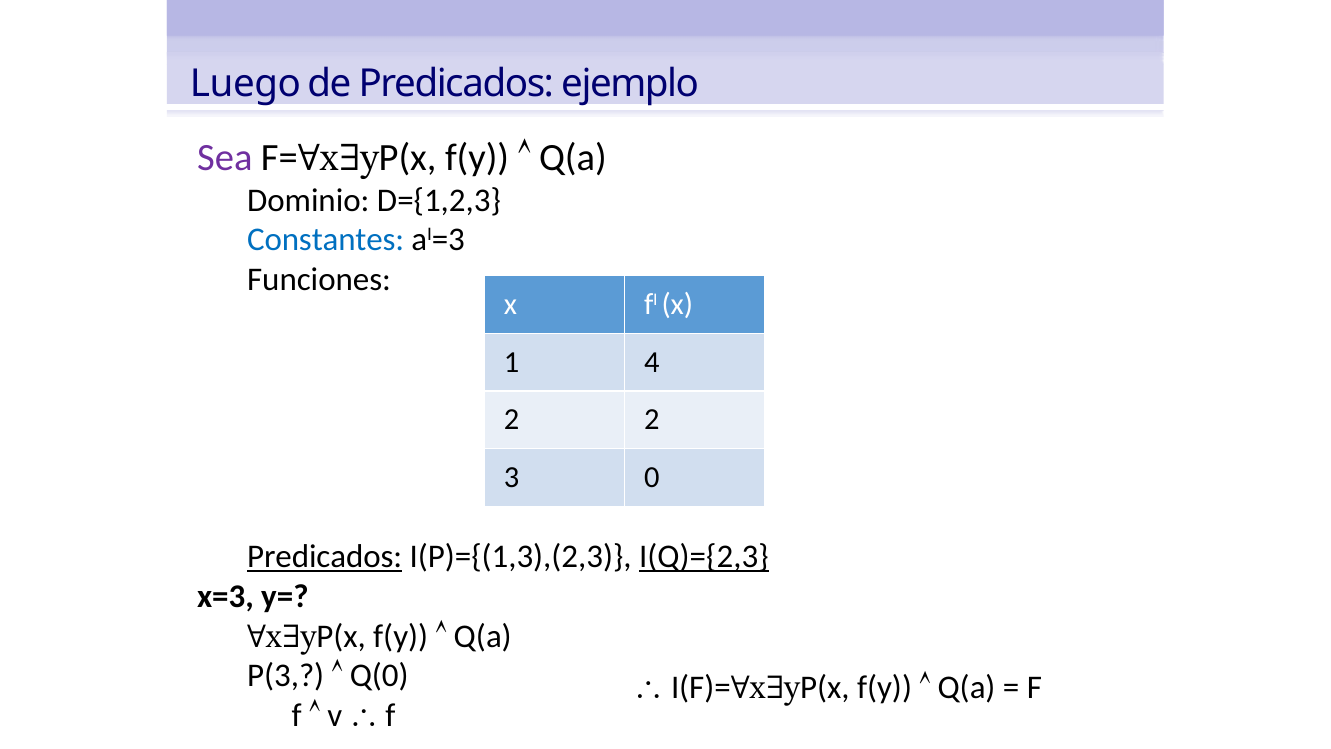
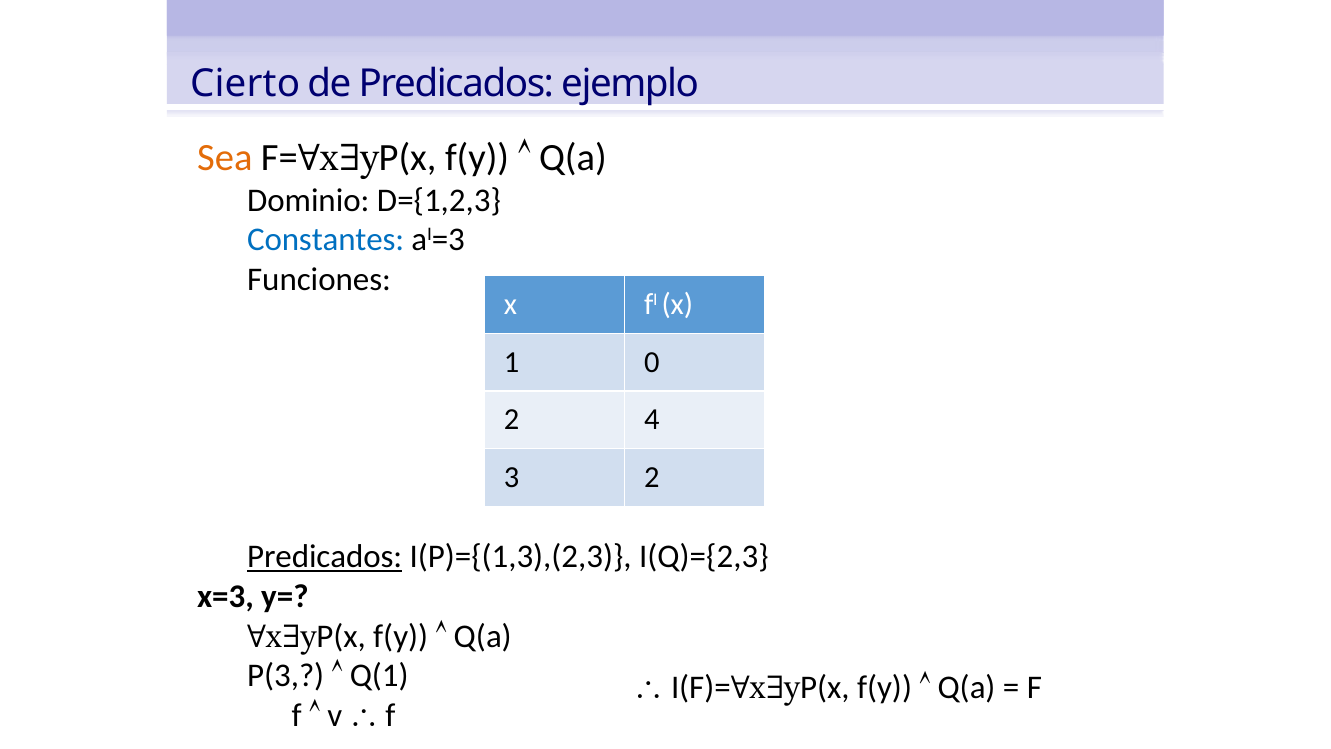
Luego: Luego -> Cierto (245, 83)
Sea colour: purple -> orange (225, 158)
4: 4 -> 0 (652, 362)
2 2: 2 -> 4 (652, 420)
3 0: 0 -> 2 (652, 477)
I(Q)={2,3 underline: present -> none (704, 557)
Q(0: Q(0 -> Q(1 (379, 676)
